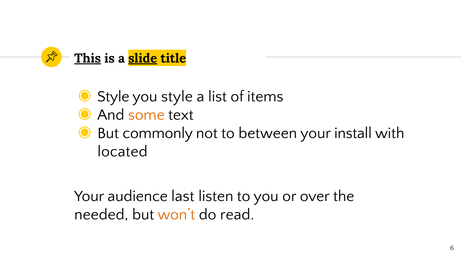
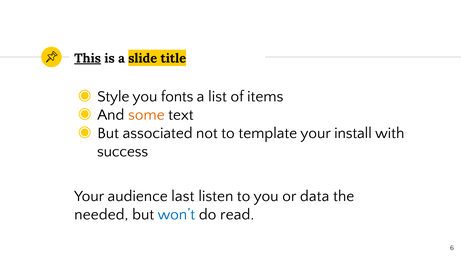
slide underline: present -> none (143, 58)
you style: style -> fonts (177, 96)
commonly: commonly -> associated (158, 133)
between: between -> template (268, 133)
located: located -> success (123, 152)
over: over -> data (315, 196)
won’t colour: orange -> blue (176, 215)
